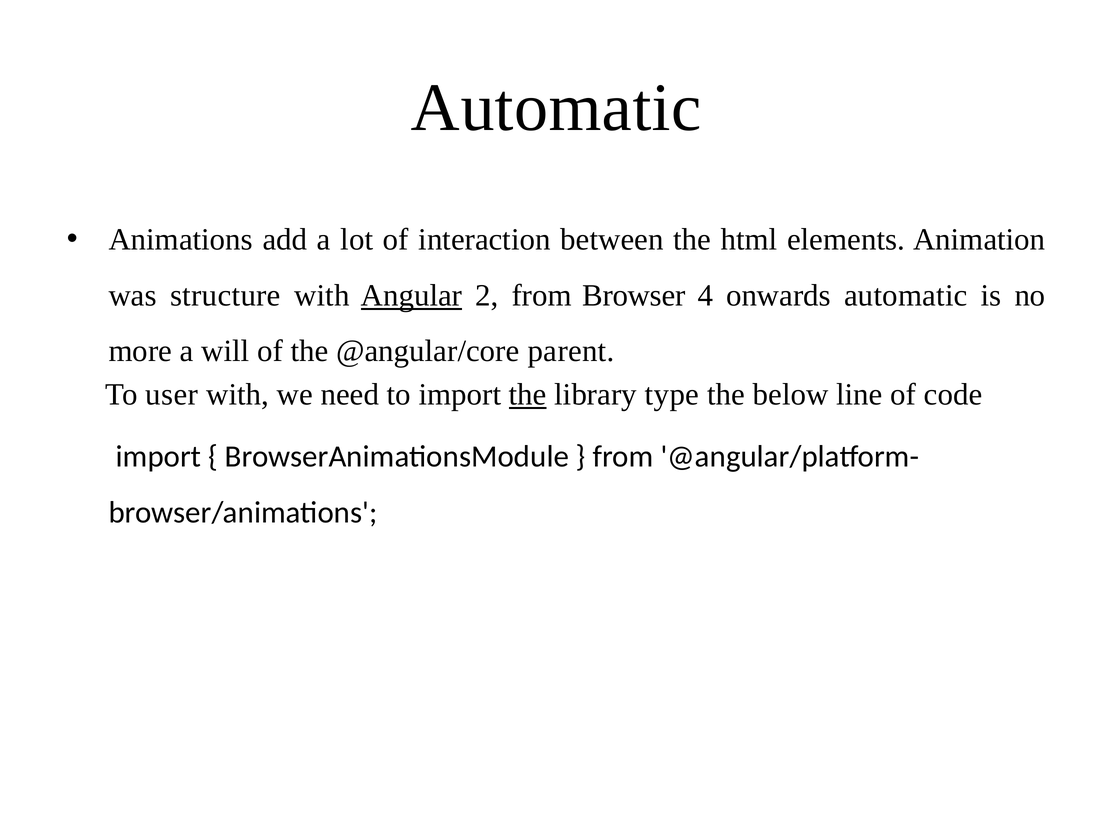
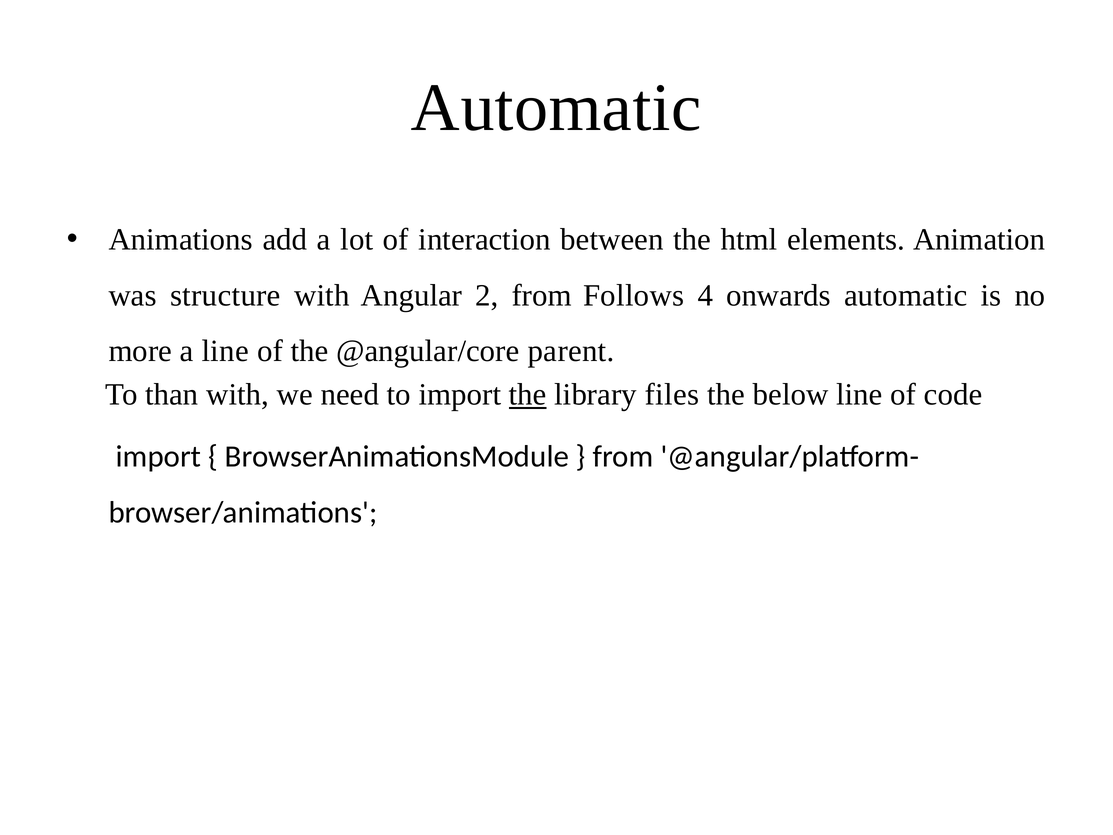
Angular underline: present -> none (412, 295)
Browser: Browser -> Follows (634, 295)
a will: will -> line (225, 351)
user: user -> than (172, 395)
type: type -> files (672, 395)
